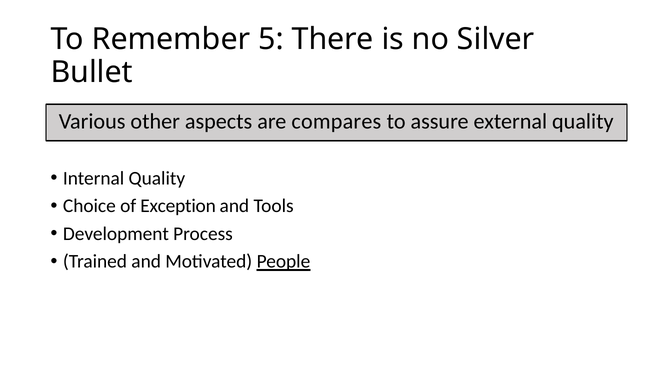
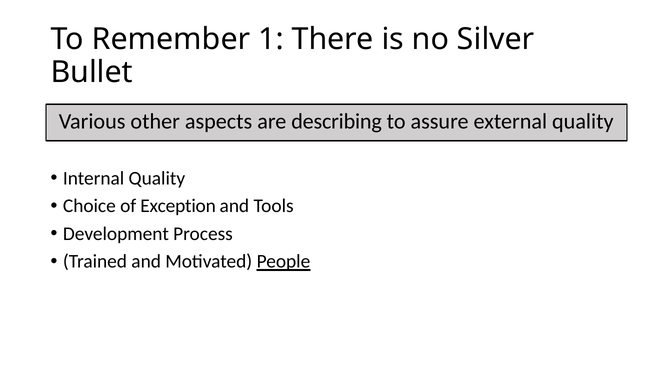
5: 5 -> 1 (271, 39)
compares: compares -> describing (337, 122)
